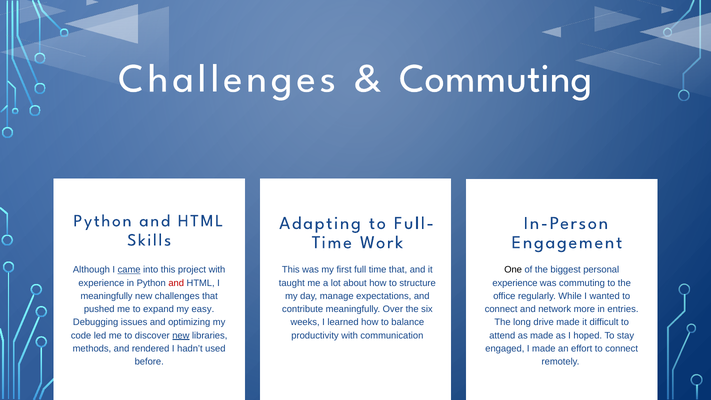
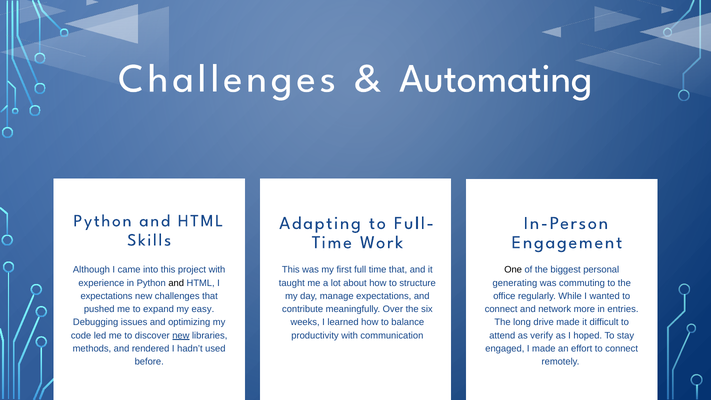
Commuting: Commuting -> Automating (496, 78)
came underline: present -> none (129, 270)
and colour: red -> black (176, 283)
experience: experience -> generating (515, 283)
meaningfully: meaningfully -> expectations (107, 296)
as made: made -> verify (542, 335)
